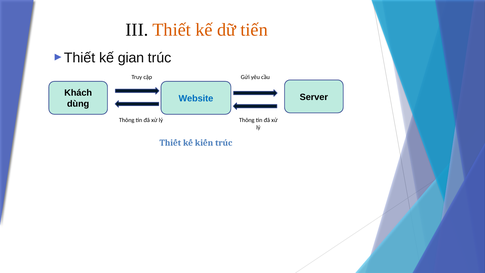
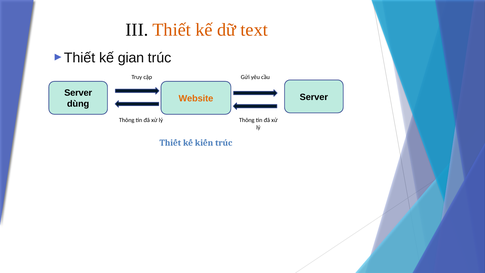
tiến: tiến -> text (254, 30)
Khách: Khách -> Server (78, 93)
Website colour: blue -> orange (196, 98)
